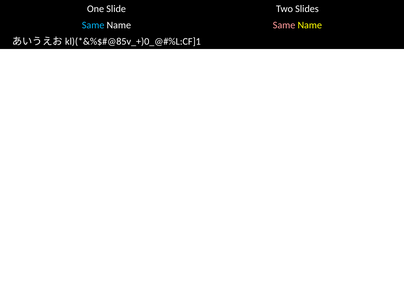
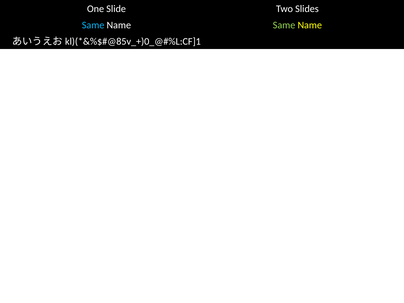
Same colour: pink -> light green (284, 25)
